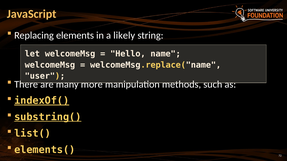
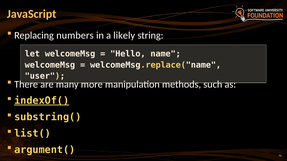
elements: elements -> numbers (75, 35)
substring( underline: present -> none (48, 117)
elements(: elements( -> argument( (45, 150)
